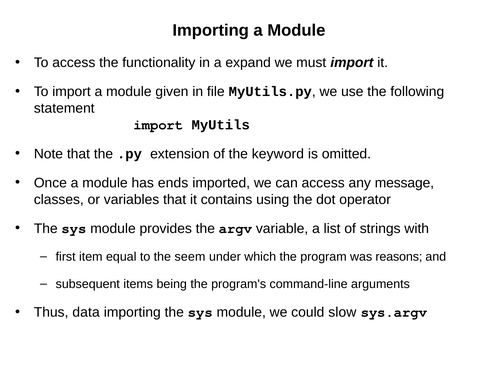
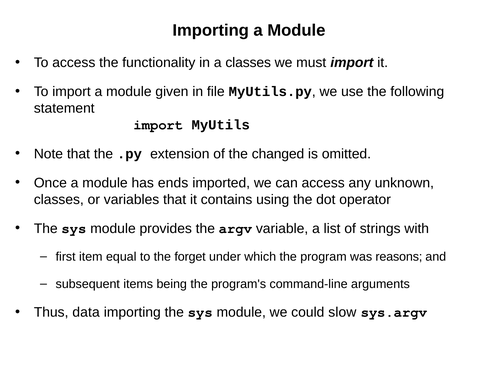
a expand: expand -> classes (248, 63)
keyword: keyword -> changed (278, 154)
message: message -> unknown (404, 183)
seem: seem -> forget (190, 257)
